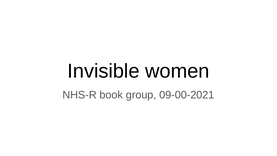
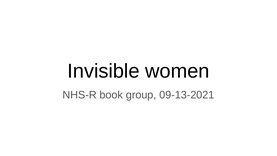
09-00-2021: 09-00-2021 -> 09-13-2021 (187, 95)
